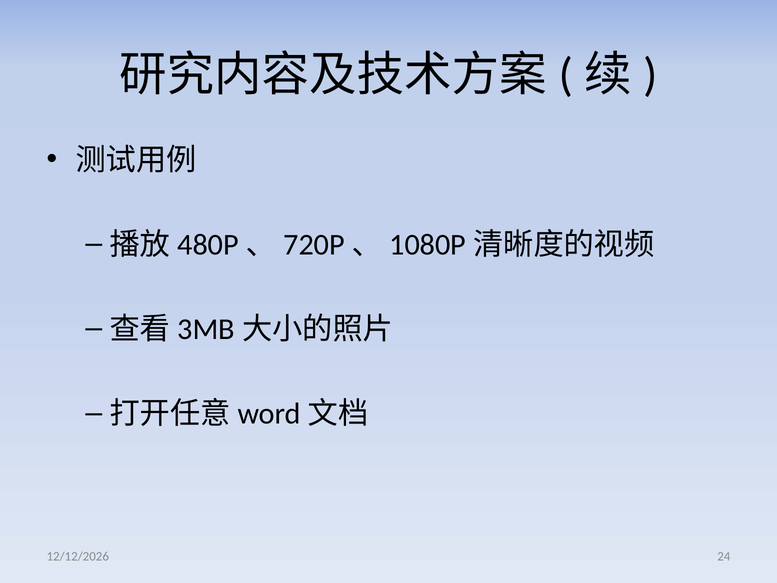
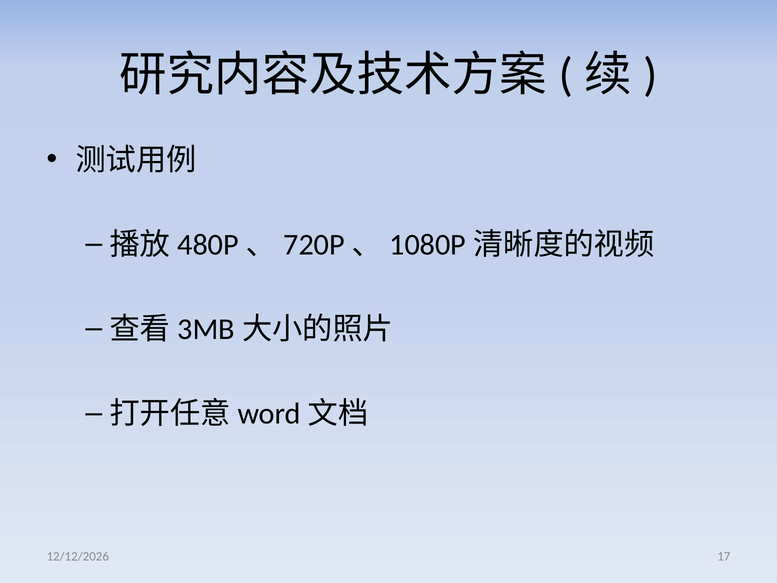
24: 24 -> 17 (724, 556)
